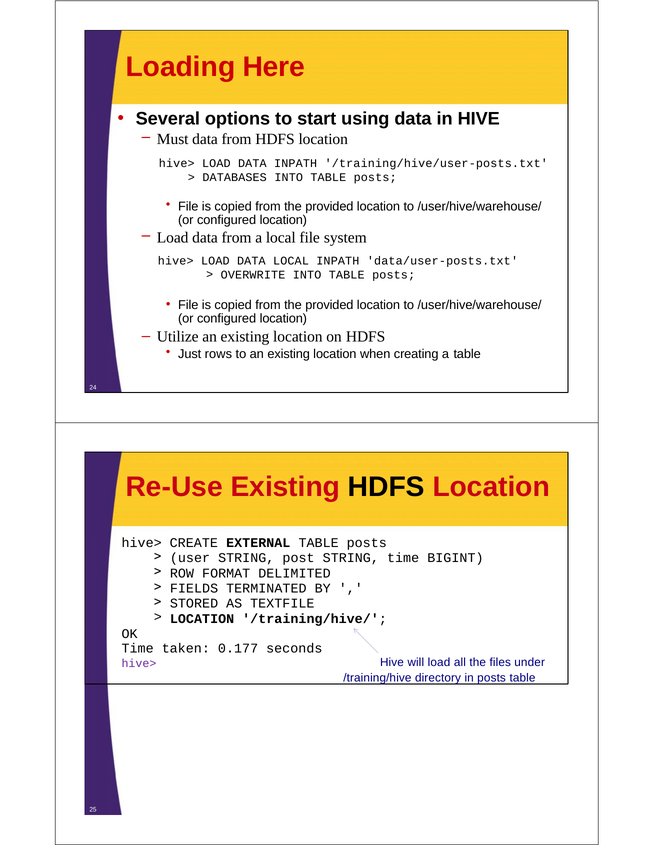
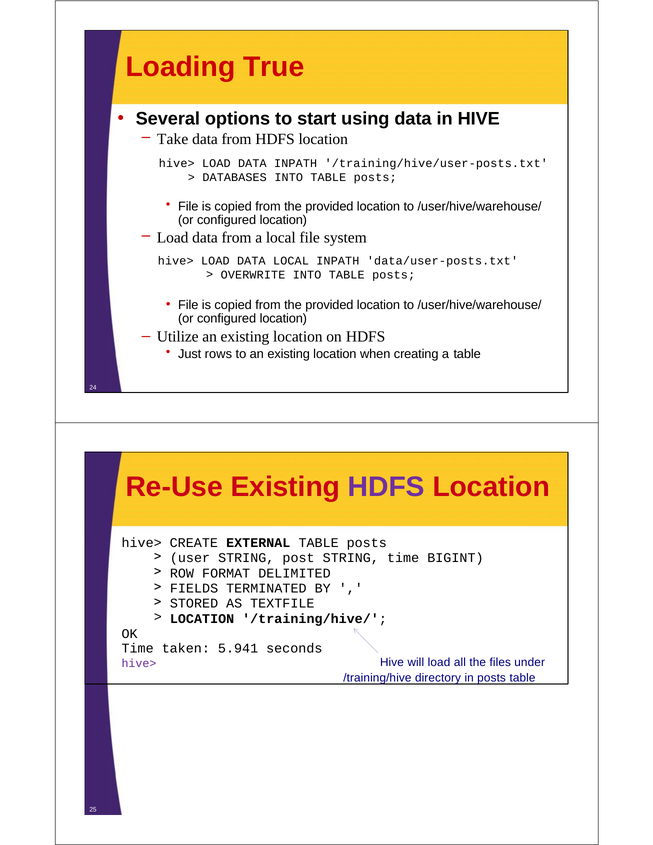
Here: Here -> True (274, 67)
Must: Must -> Take (173, 139)
HDFS colour: black -> purple (386, 487)
0.177: 0.177 -> 5.941 (238, 649)
